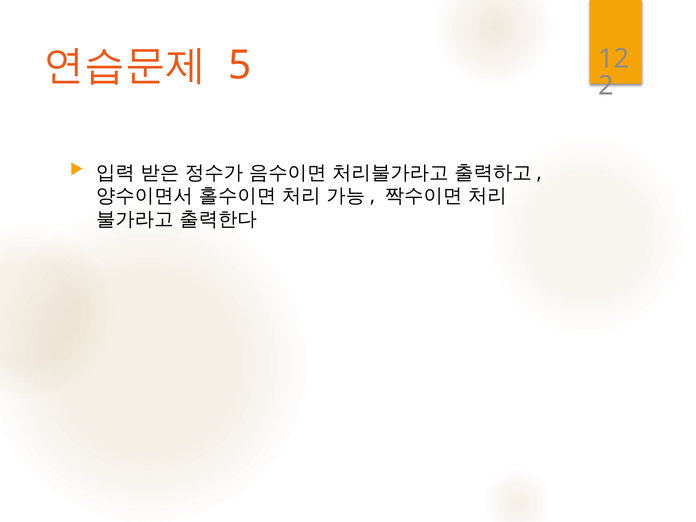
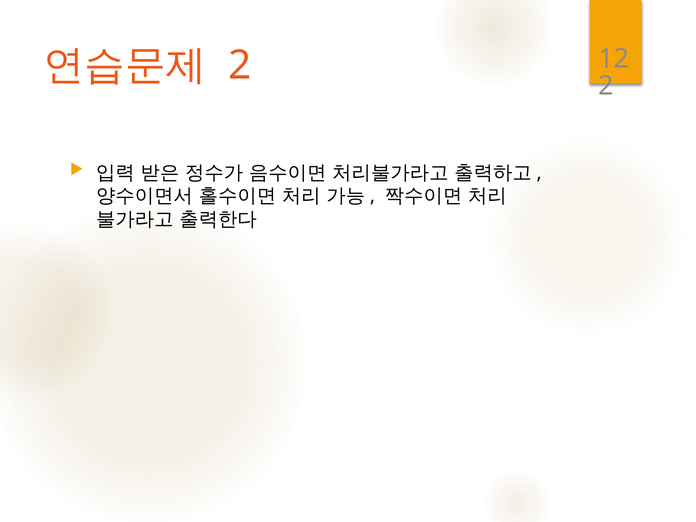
5: 5 -> 2 (240, 65)
